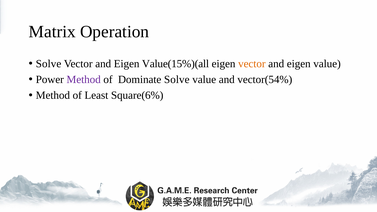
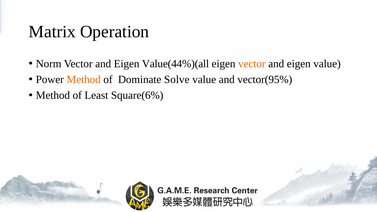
Solve: Solve -> Norm (49, 64)
Value(15%)(all: Value(15%)(all -> Value(44%)(all (176, 64)
Method colour: purple -> orange (84, 80)
vector(54%: vector(54% -> vector(95% (265, 80)
